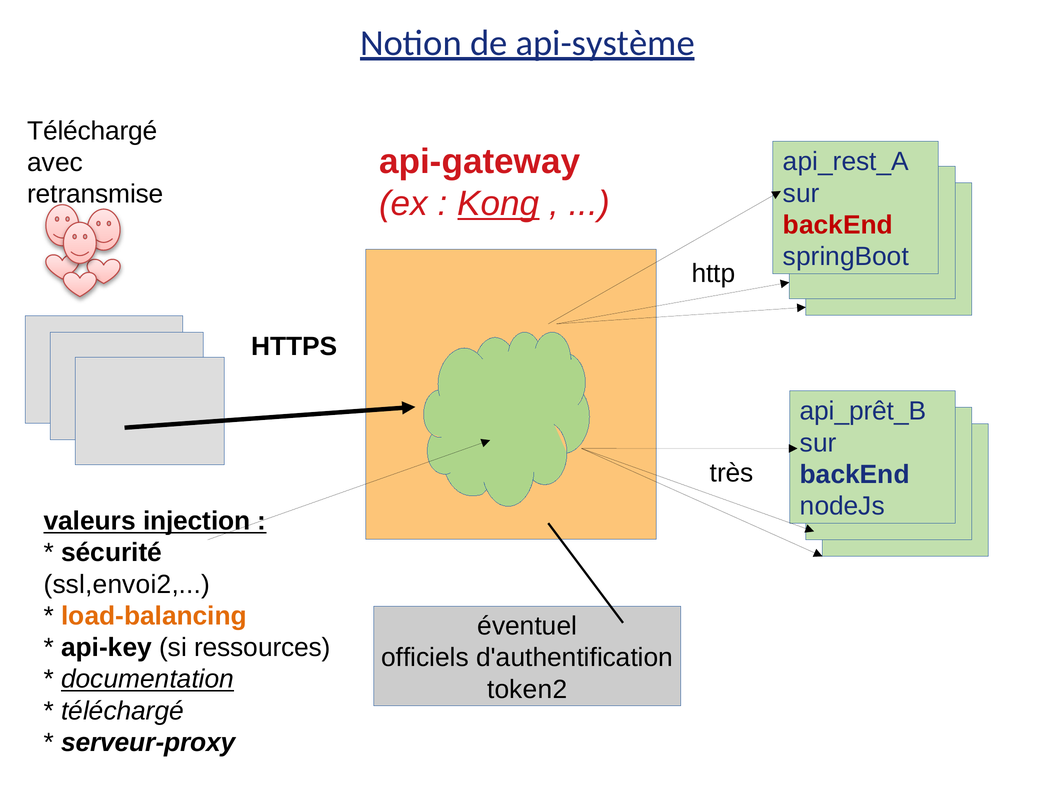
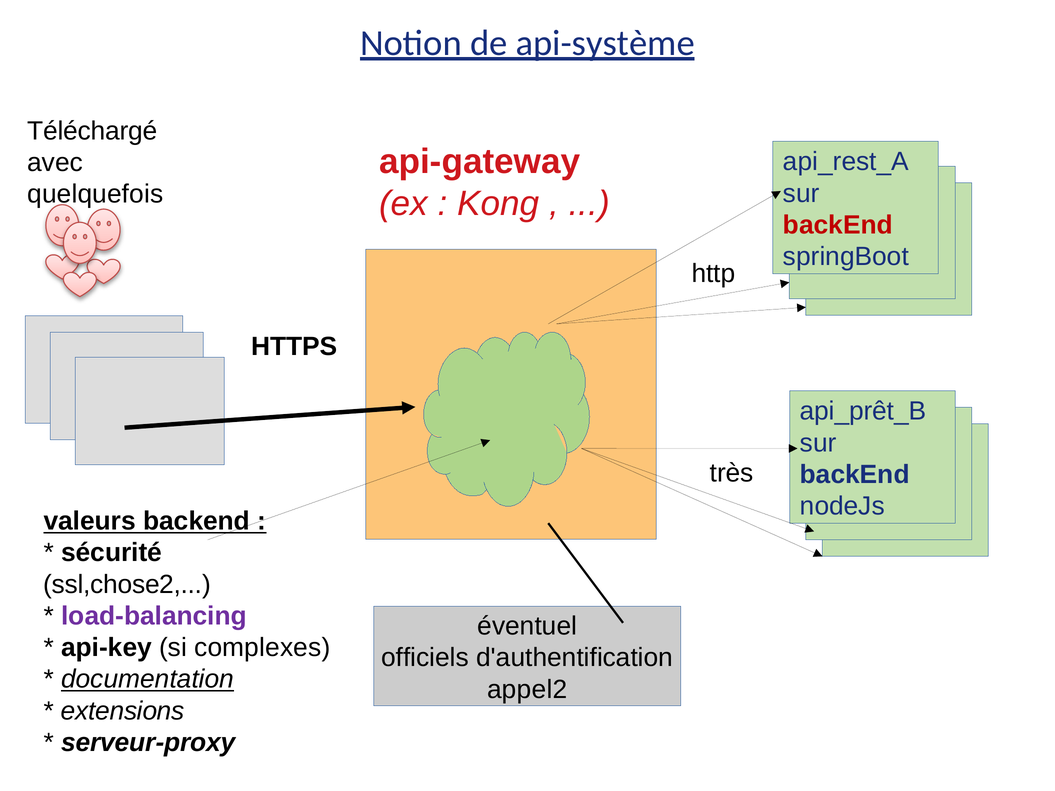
retransmise: retransmise -> quelquefois (95, 194)
Kong underline: present -> none (498, 204)
valeurs injection: injection -> backend (197, 521)
ssl,envoi2: ssl,envoi2 -> ssl,chose2 (127, 585)
load-balancing colour: orange -> purple (154, 616)
ressources: ressources -> complexes (262, 648)
token2: token2 -> appel2 (527, 690)
téléchargé: téléchargé -> extensions (123, 711)
